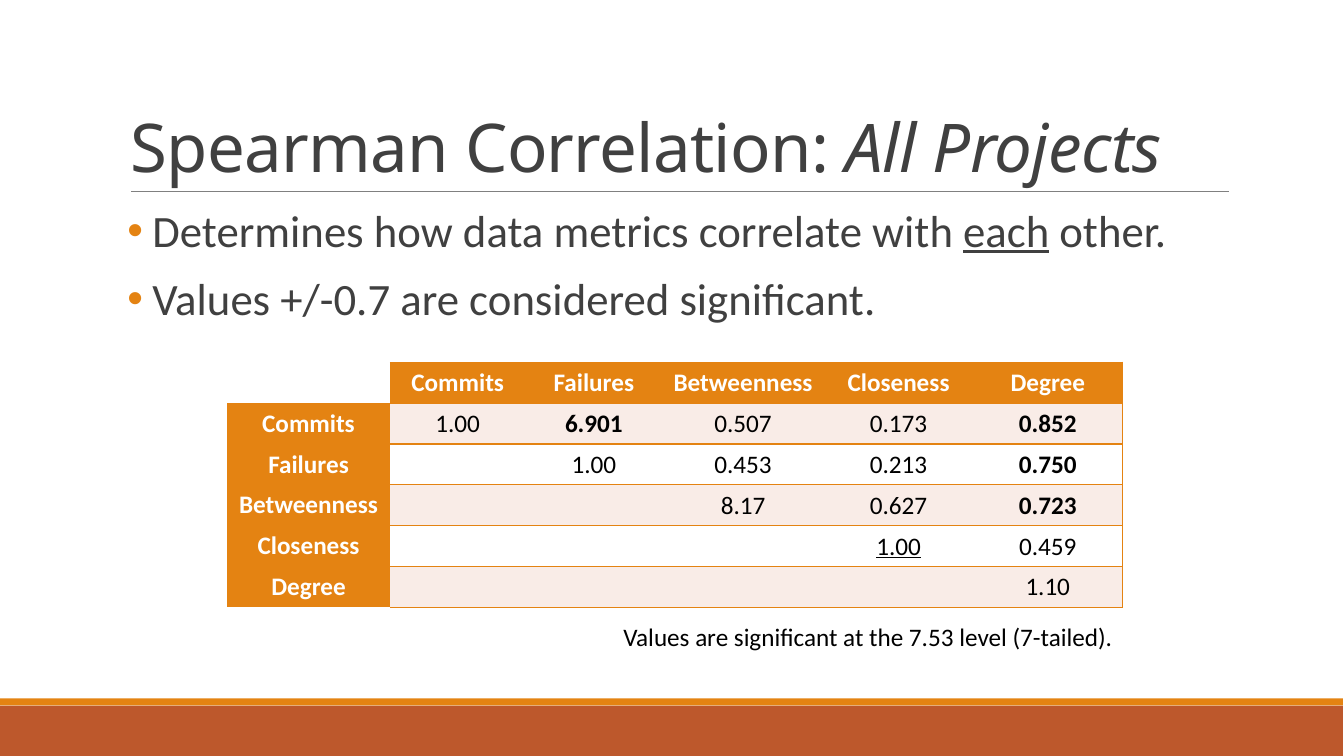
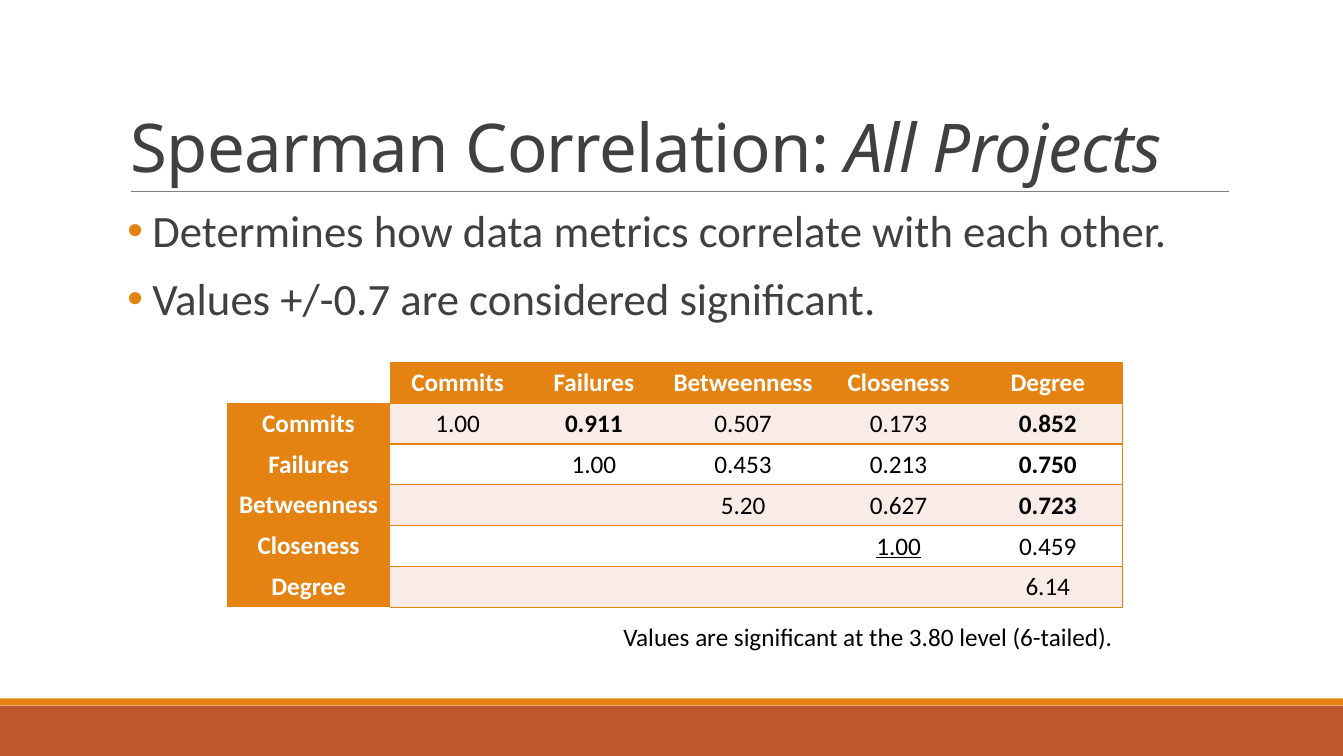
each underline: present -> none (1006, 232)
6.901: 6.901 -> 0.911 (594, 424)
8.17: 8.17 -> 5.20 (743, 506)
1.10: 1.10 -> 6.14 (1048, 587)
7.53: 7.53 -> 3.80 (931, 638)
7-tailed: 7-tailed -> 6-tailed (1062, 638)
